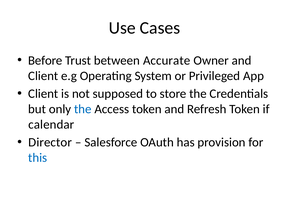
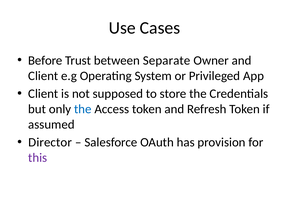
Accurate: Accurate -> Separate (167, 61)
calendar: calendar -> assumed (51, 125)
this colour: blue -> purple (38, 158)
